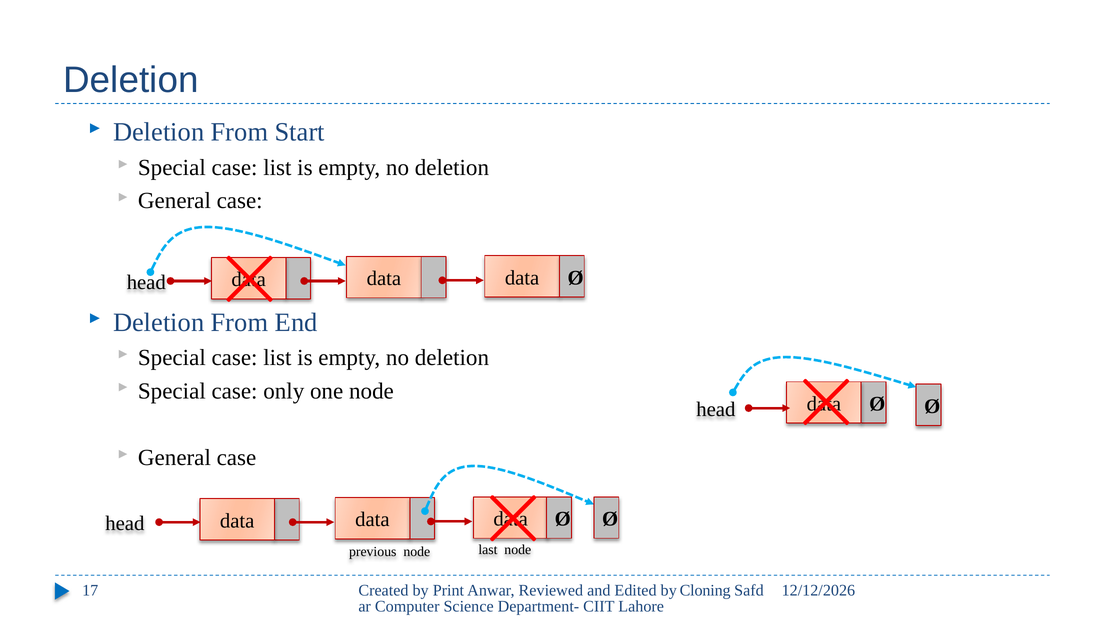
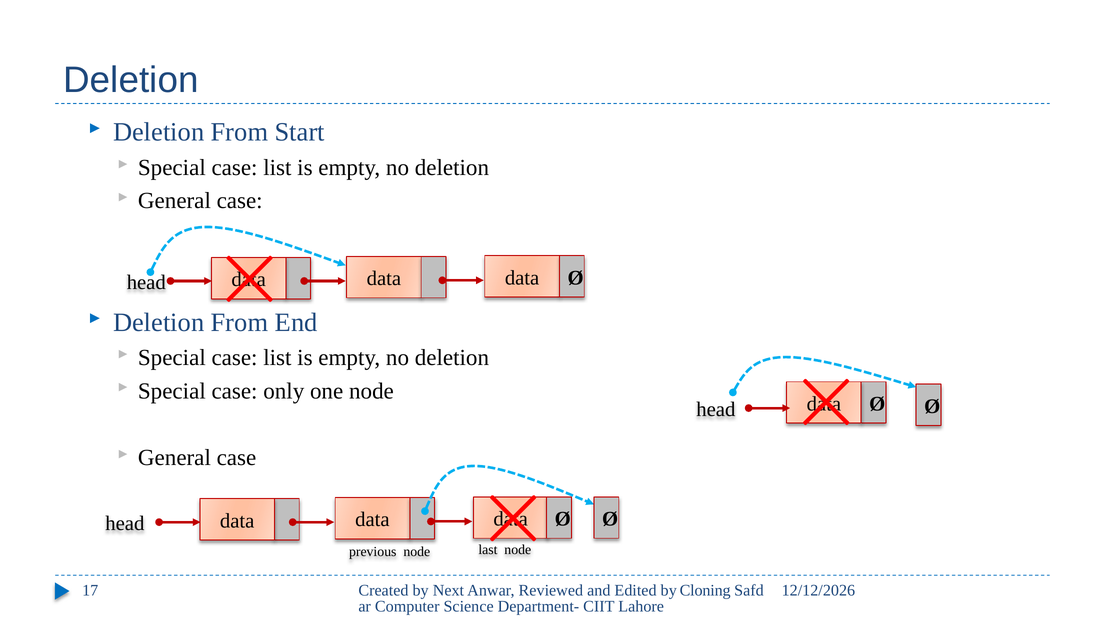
Print: Print -> Next (448, 591)
